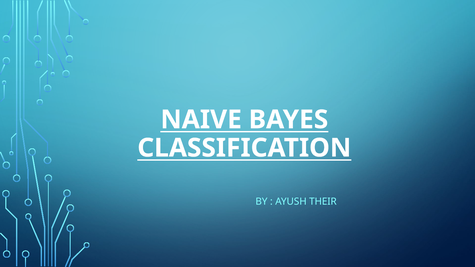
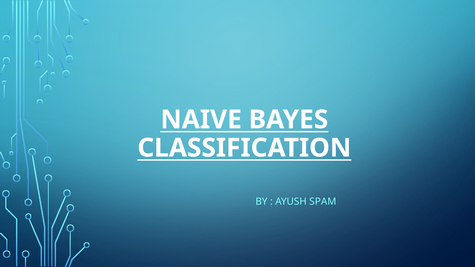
THEIR: THEIR -> SPAM (323, 202)
